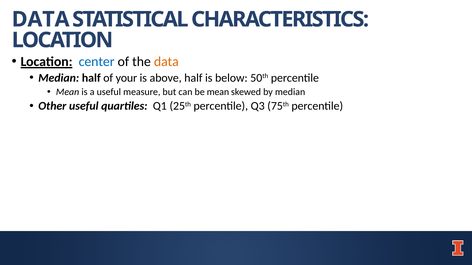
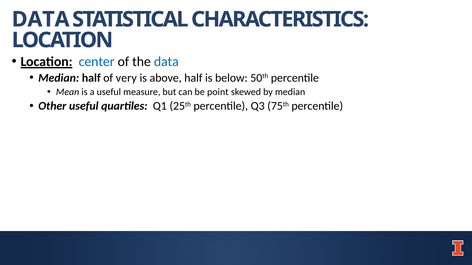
data colour: orange -> blue (166, 62)
your: your -> very (126, 78)
be mean: mean -> point (218, 92)
